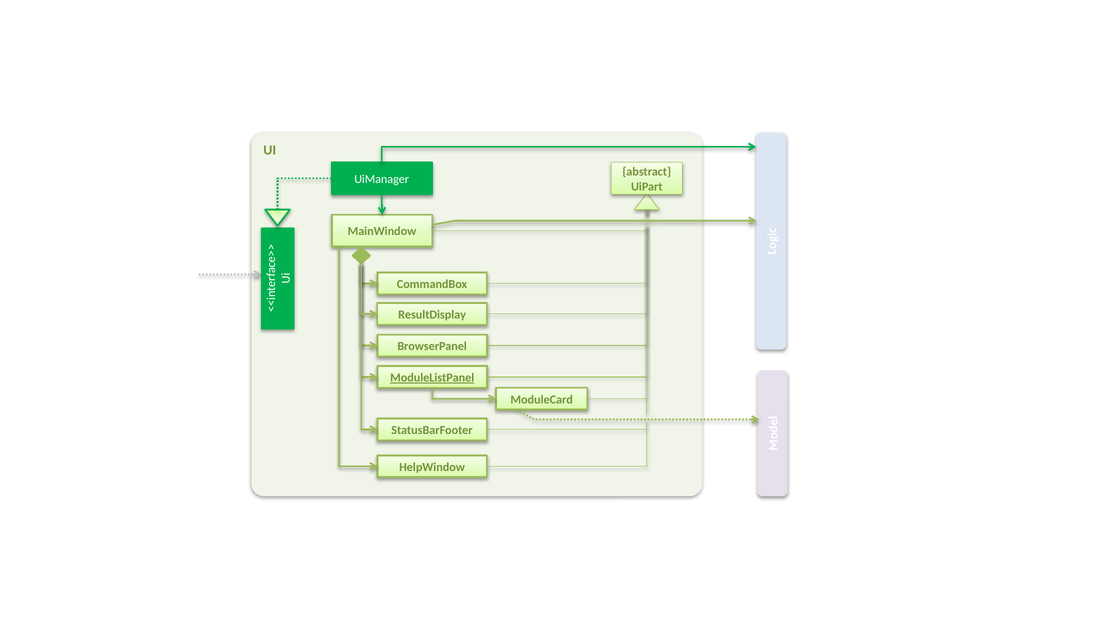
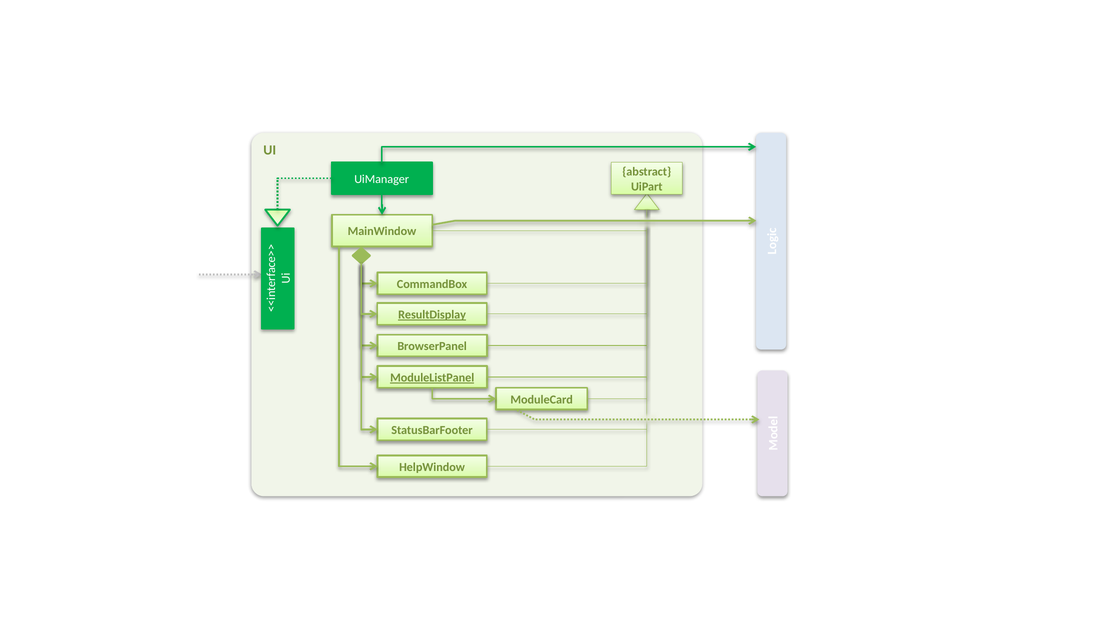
ResultDisplay underline: none -> present (432, 315)
